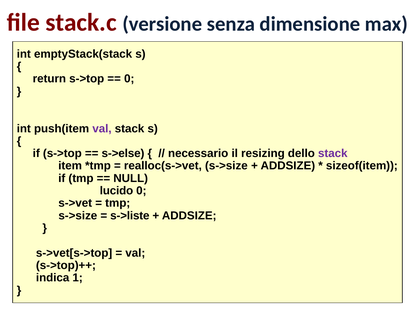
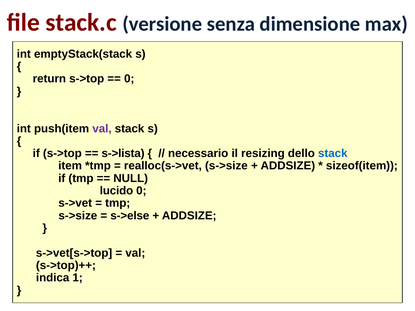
s->else: s->else -> s->lista (123, 154)
stack colour: purple -> blue (333, 154)
s->liste: s->liste -> s->else (130, 216)
